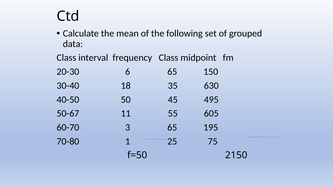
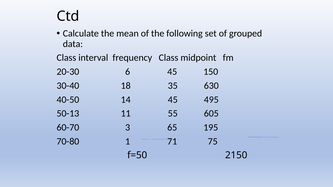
6 65: 65 -> 45 (172, 72)
50: 50 -> 14 (126, 100)
50-67: 50-67 -> 50-13 (68, 114)
25: 25 -> 71 (172, 142)
